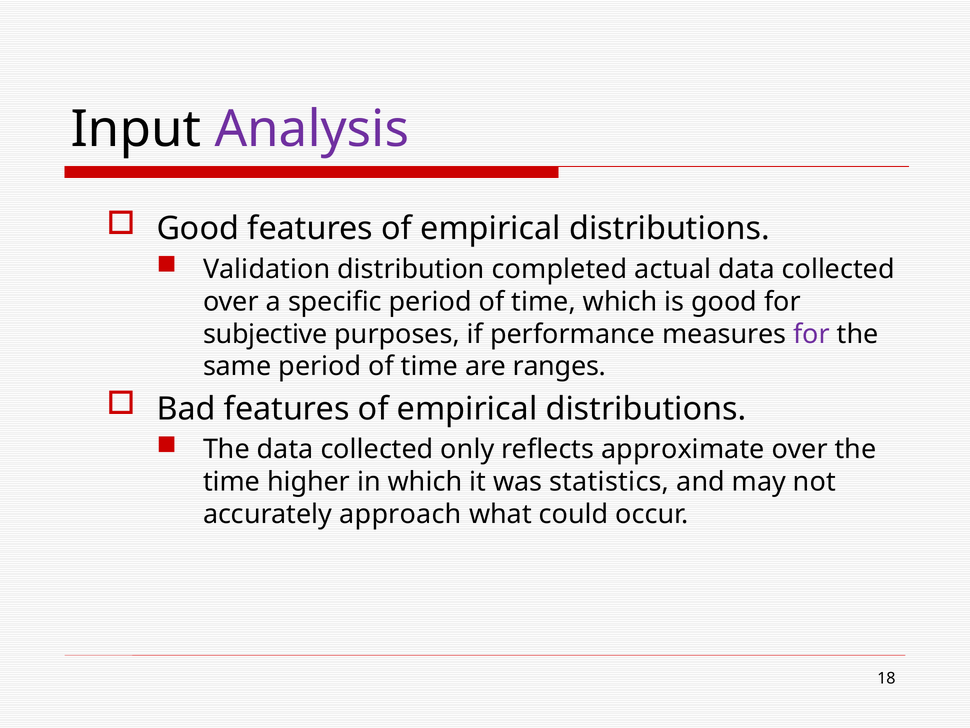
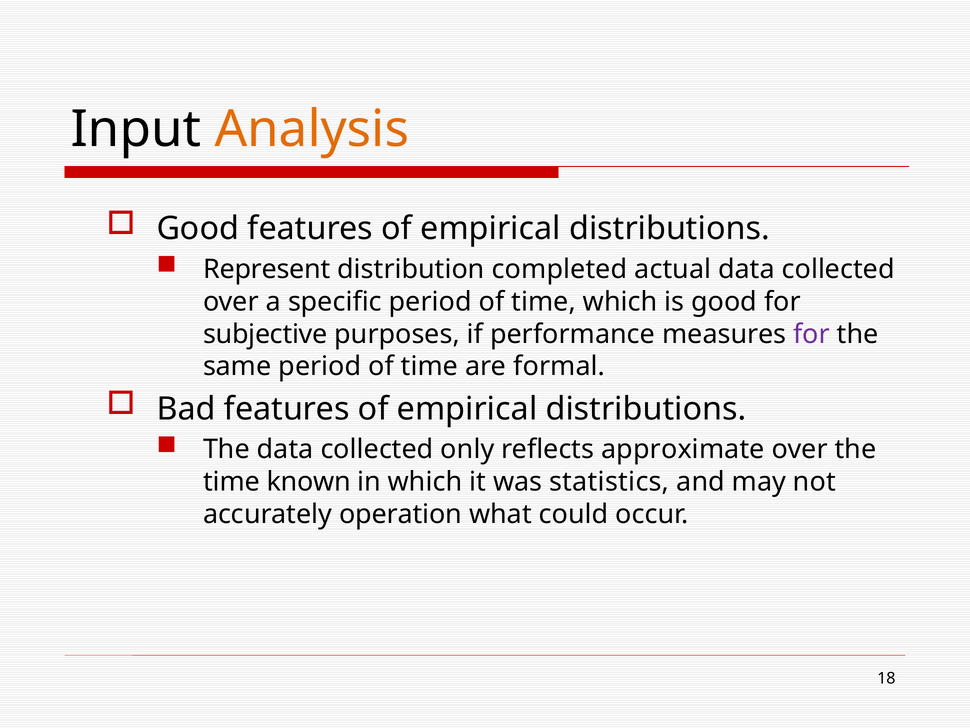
Analysis colour: purple -> orange (312, 129)
Validation: Validation -> Represent (267, 269)
ranges: ranges -> formal (559, 366)
higher: higher -> known (309, 482)
approach: approach -> operation (401, 514)
